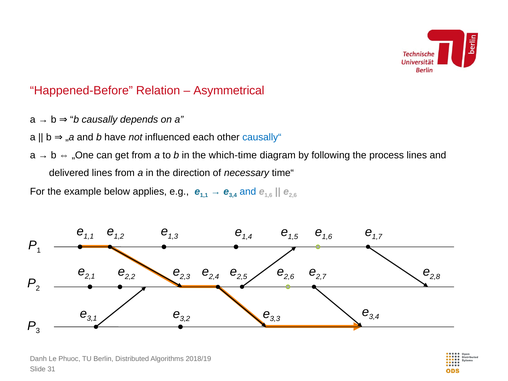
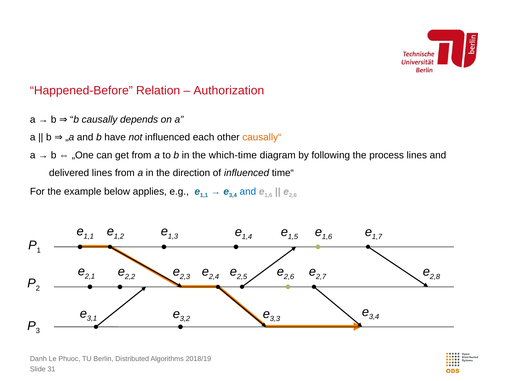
Asymmetrical: Asymmetrical -> Authorization (229, 91)
causally“ colour: blue -> orange (262, 137)
of necessary: necessary -> influenced (247, 173)
